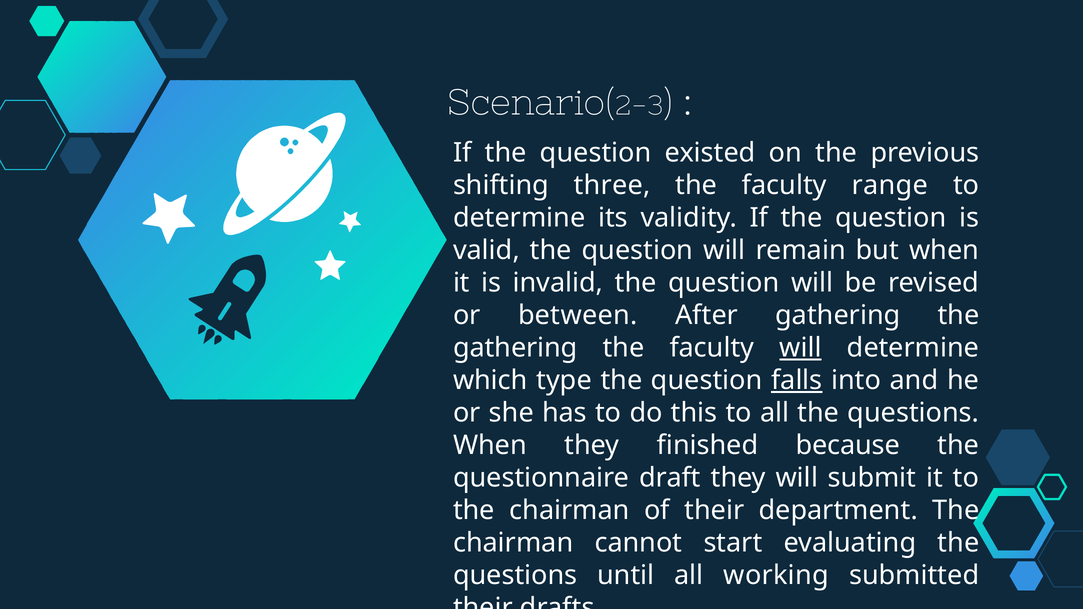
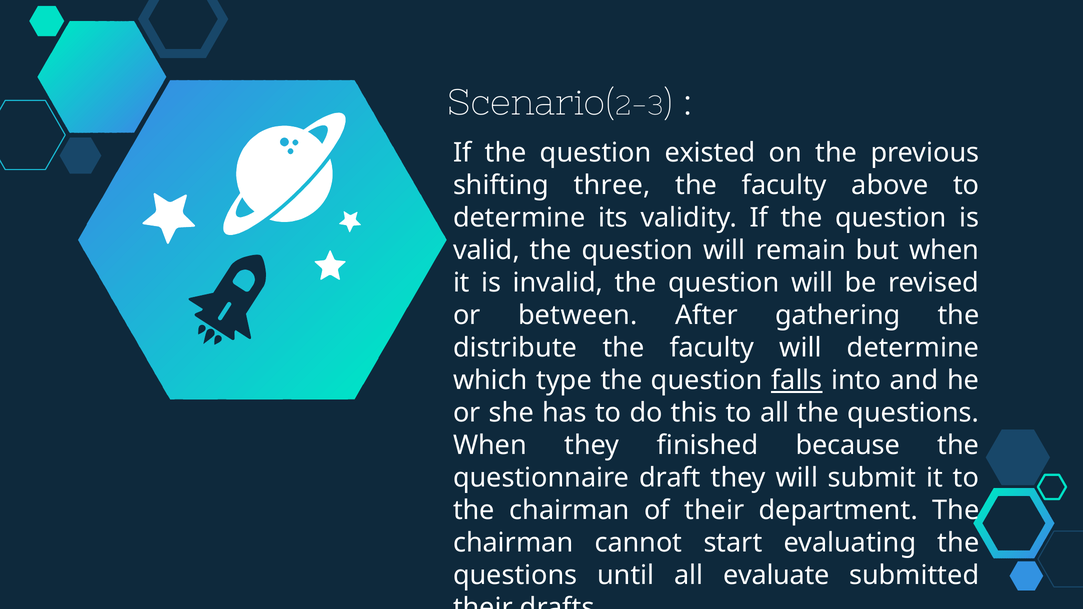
range: range -> above (890, 186)
gathering: gathering -> distribute (515, 348)
will underline: present -> none (801, 348)
working: working -> evaluate (776, 575)
